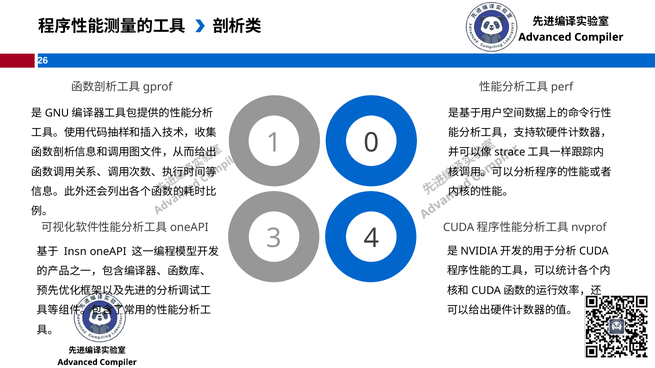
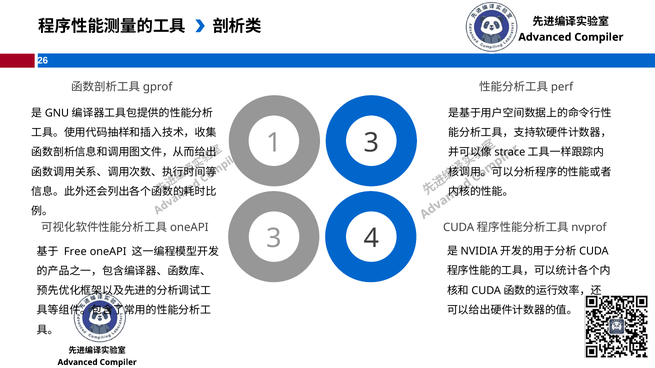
1 0: 0 -> 3 (371, 143)
Insn: Insn -> Free (75, 252)
